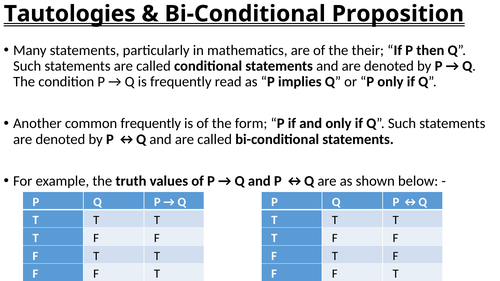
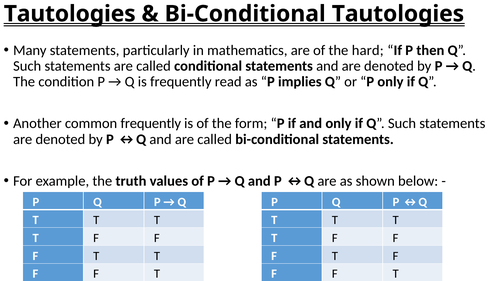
Bi-Conditional Proposition: Proposition -> Tautologies (398, 14)
their: their -> hard (368, 50)
